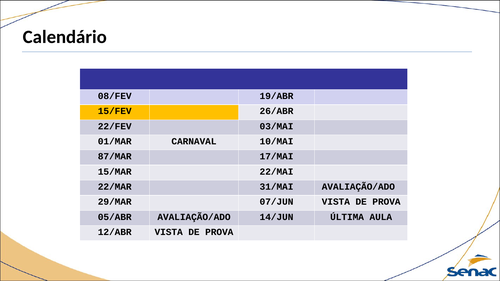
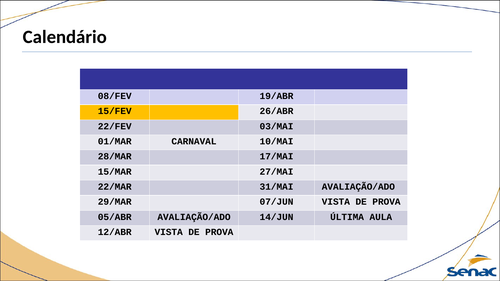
87/MAR: 87/MAR -> 28/MAR (115, 157)
22/MAI: 22/MAI -> 27/MAI (277, 172)
